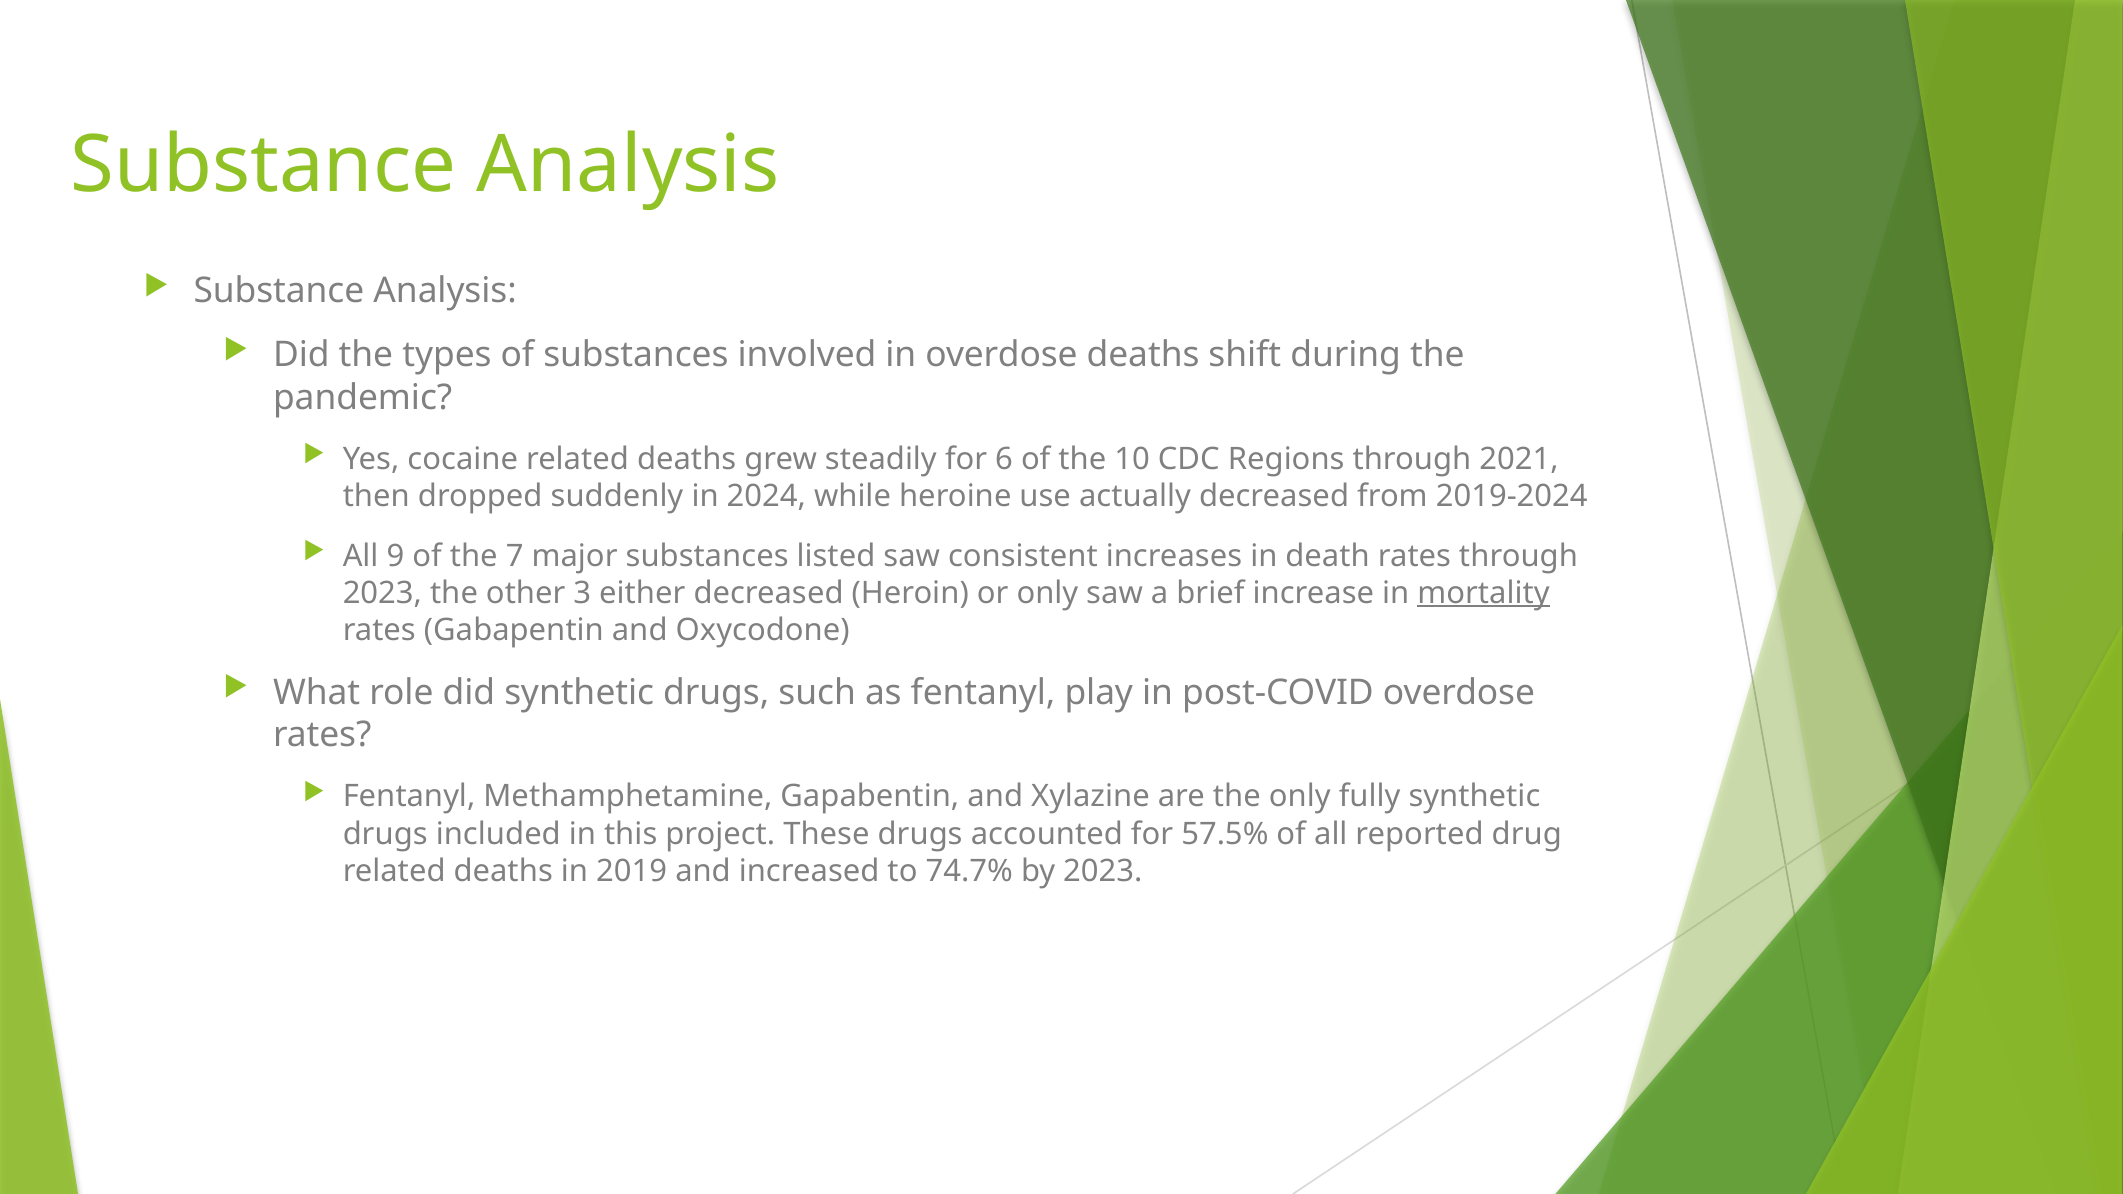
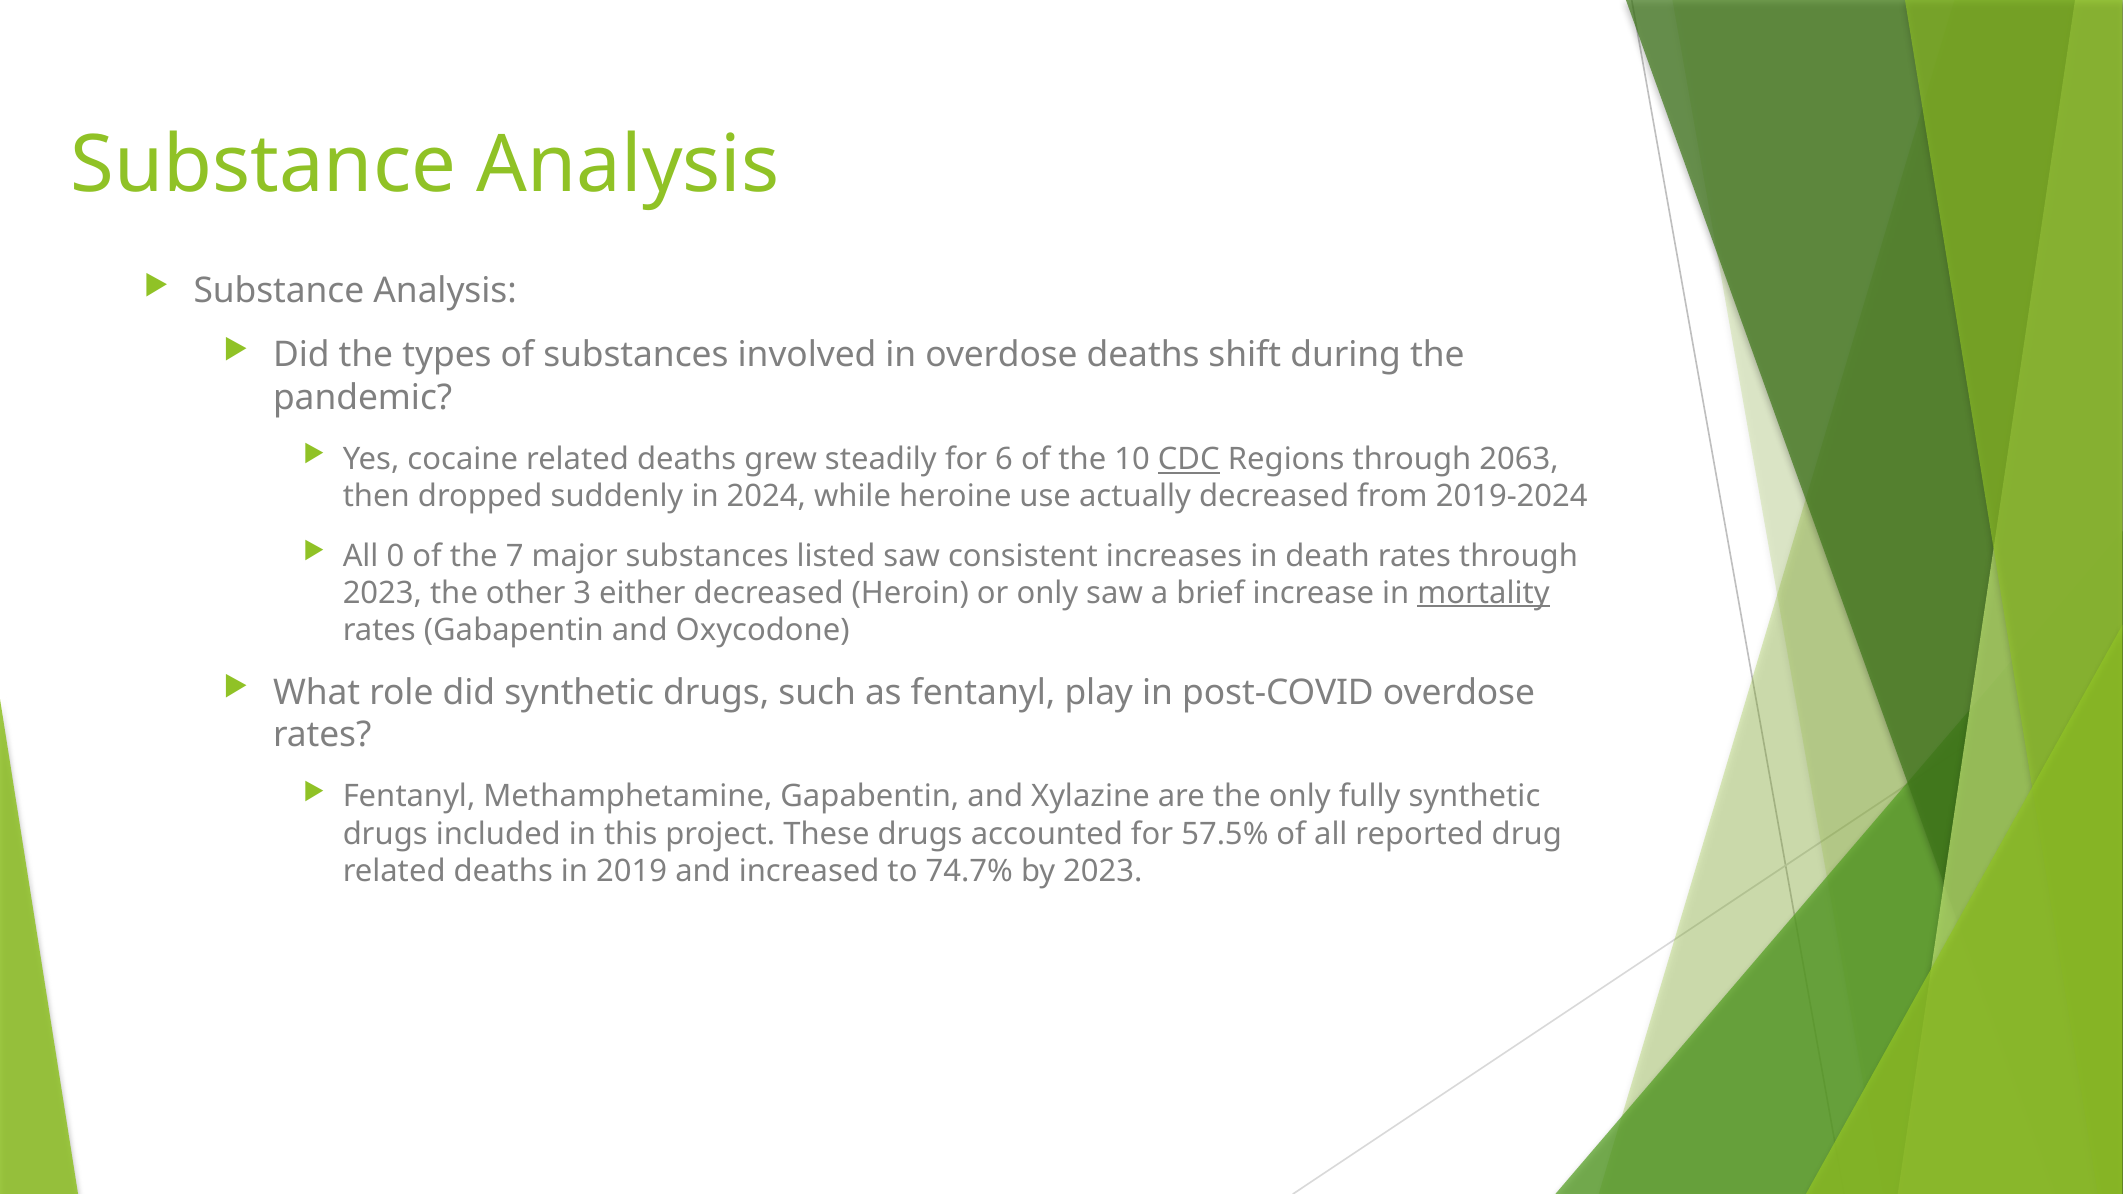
CDC underline: none -> present (1189, 459)
2021: 2021 -> 2063 (1519, 459)
9: 9 -> 0 (395, 556)
